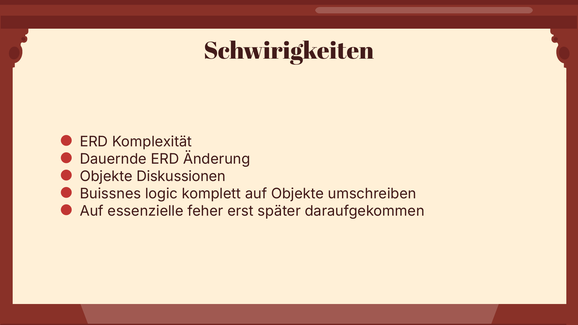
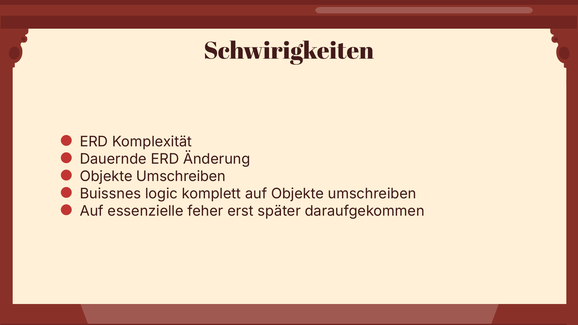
Diskussionen: Diskussionen -> Umschreiben (181, 176)
